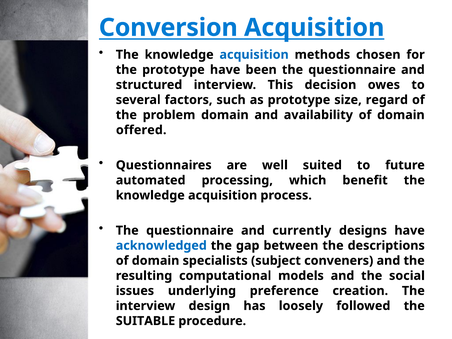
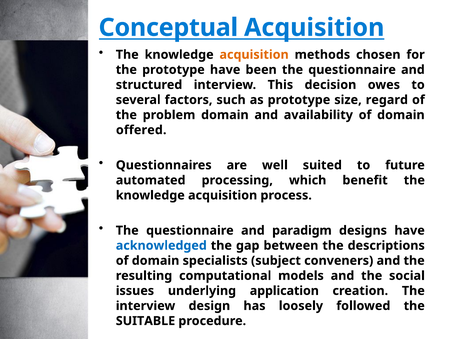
Conversion: Conversion -> Conceptual (168, 28)
acquisition colour: blue -> orange (254, 55)
currently: currently -> paradigm (302, 230)
preference: preference -> application (284, 291)
